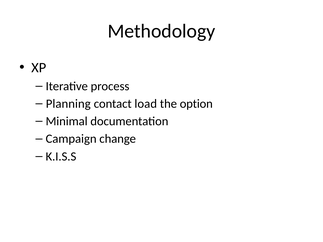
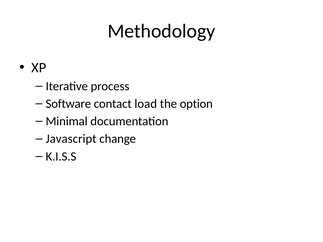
Planning: Planning -> Software (68, 104)
Campaign: Campaign -> Javascript (71, 139)
